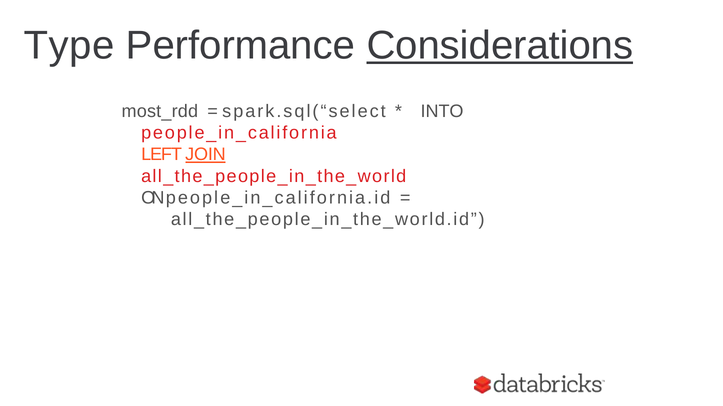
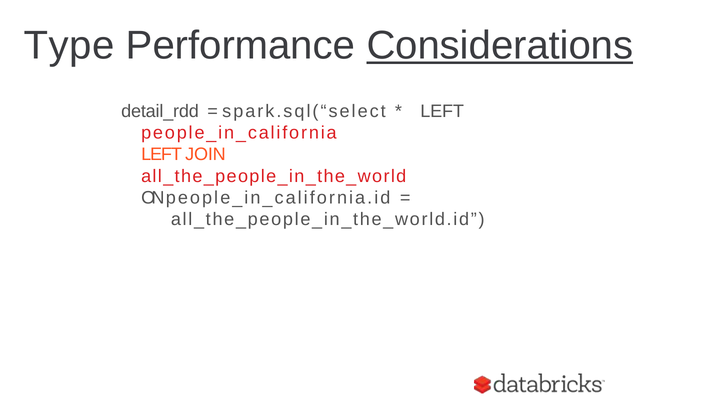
most_rdd: most_rdd -> detail_rdd (160, 111)
INTO: INTO -> LEFT (442, 111)
JOIN underline: present -> none (205, 155)
